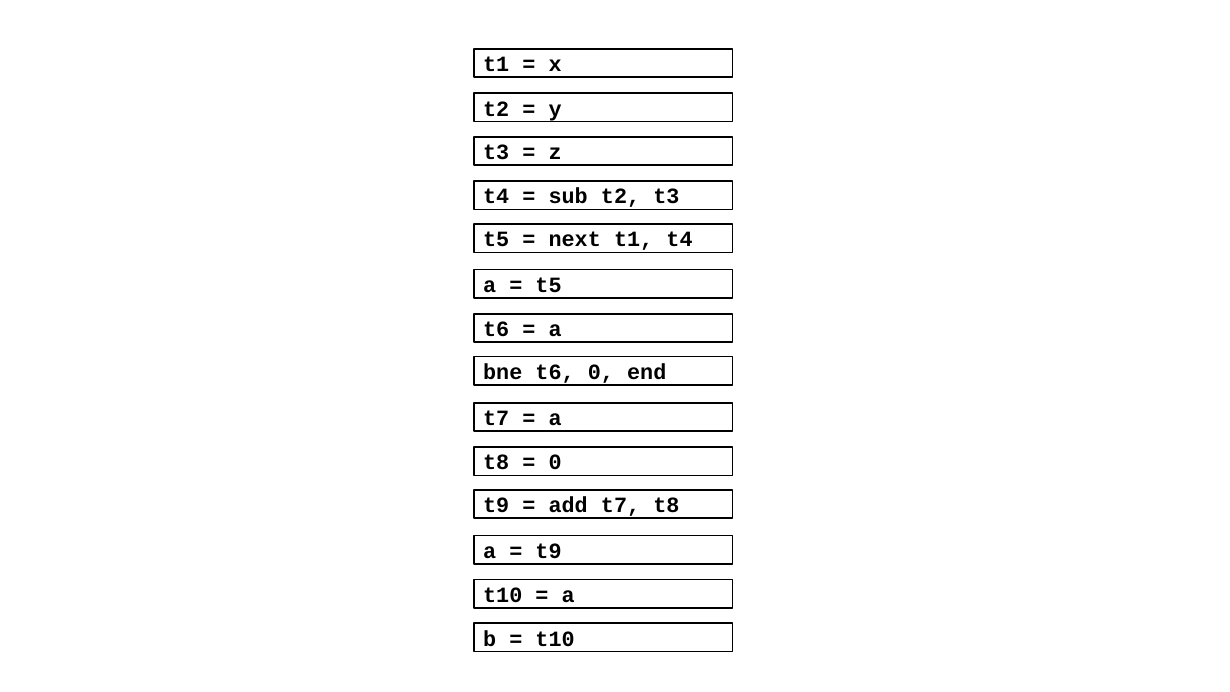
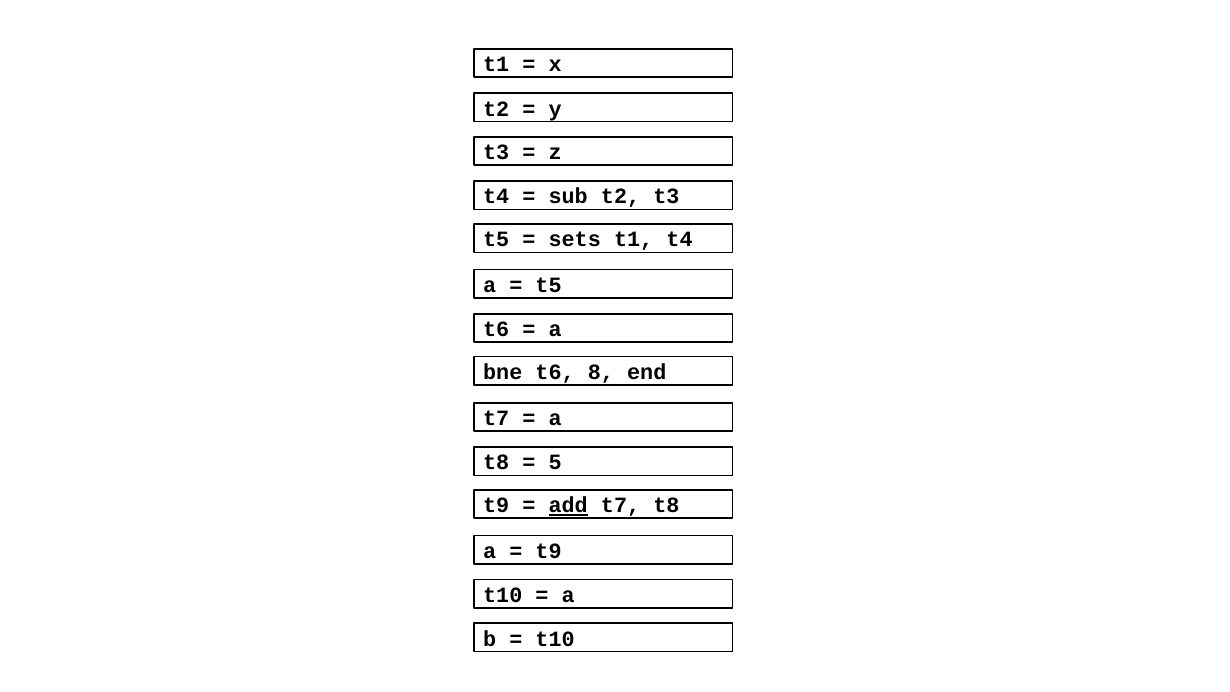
next: next -> sets (575, 240)
t6 0: 0 -> 8 (601, 372)
0: 0 -> 5 (555, 463)
add underline: none -> present (568, 506)
